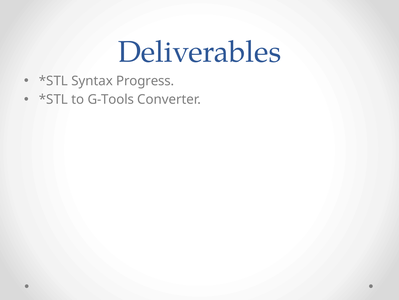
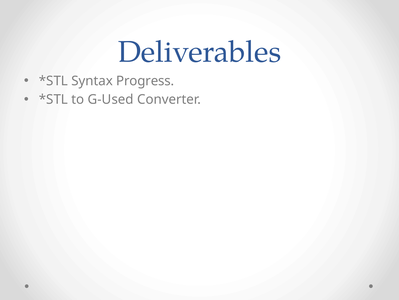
G-Tools: G-Tools -> G-Used (111, 99)
